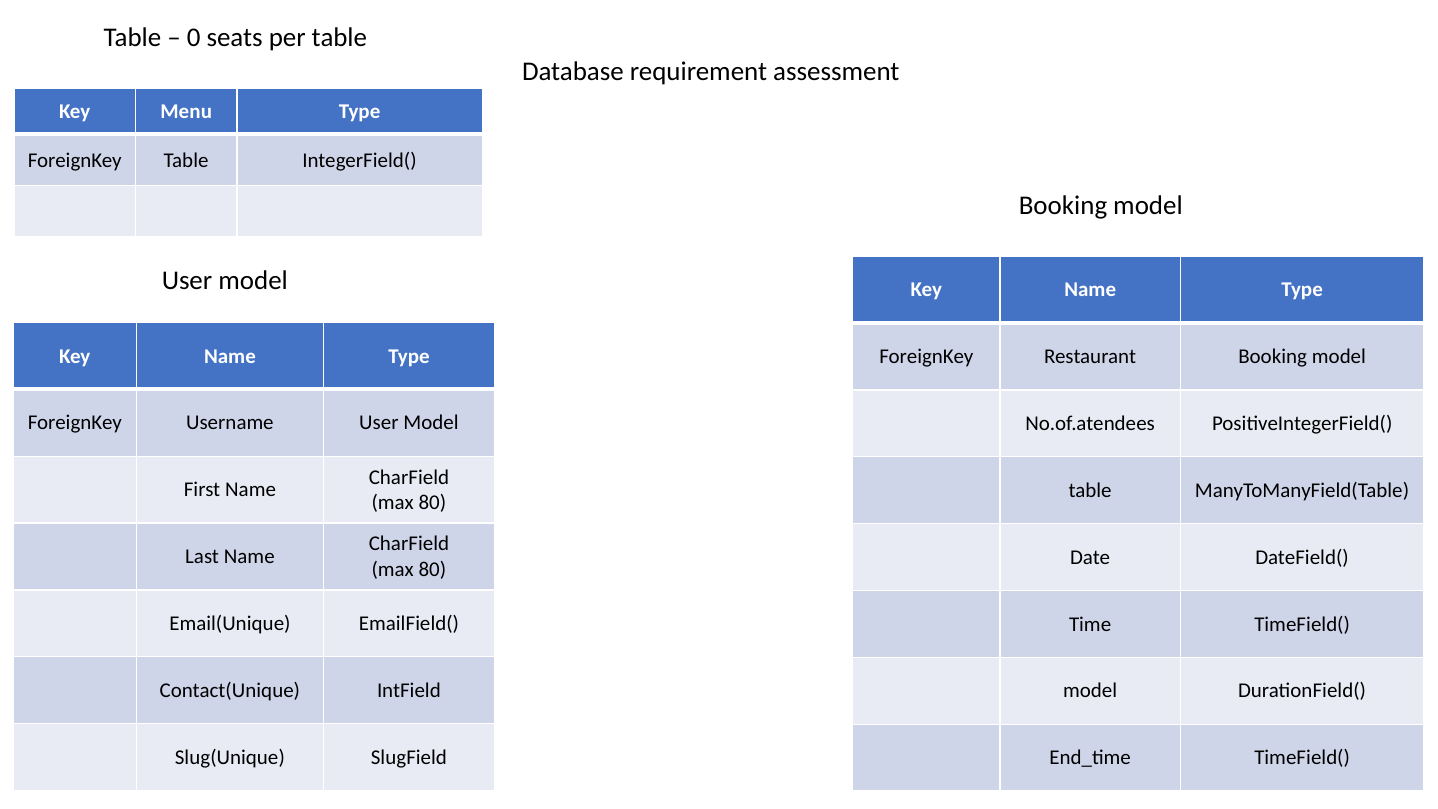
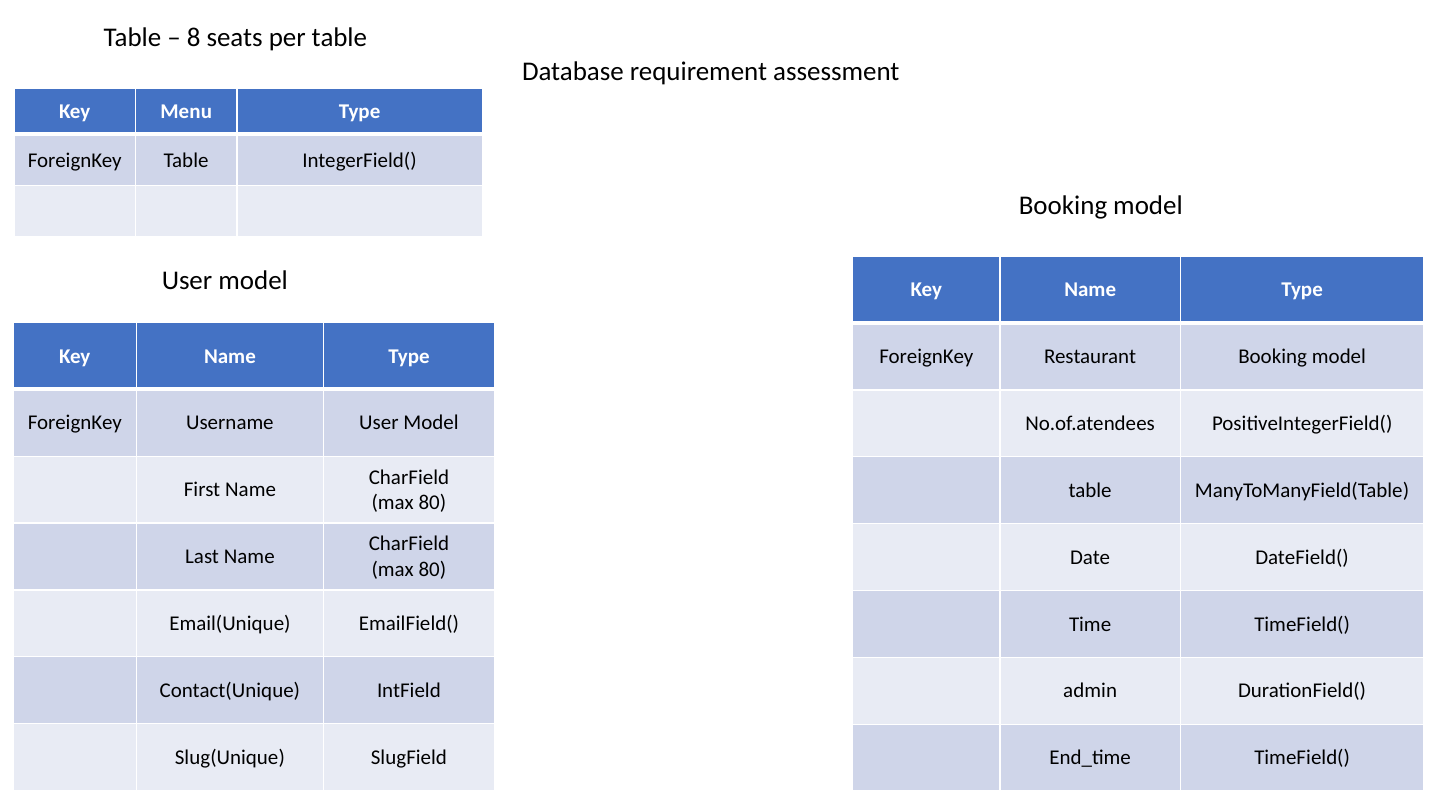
0: 0 -> 8 (194, 38)
model: model -> admin (1090, 691)
